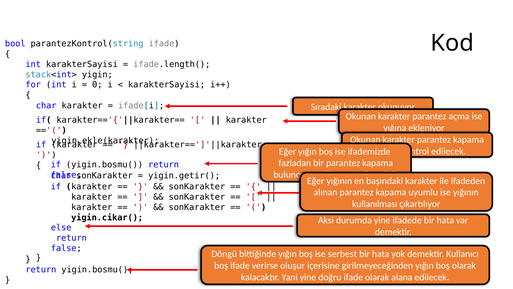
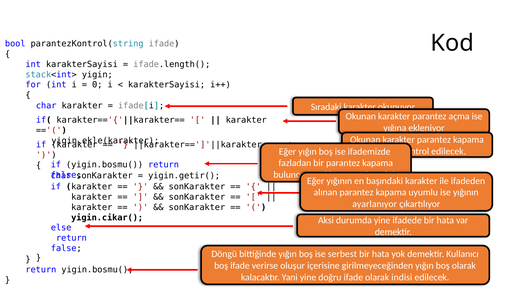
kullanılması: kullanılması -> ayarlanıyor (375, 204)
alana: alana -> indisi (402, 277)
